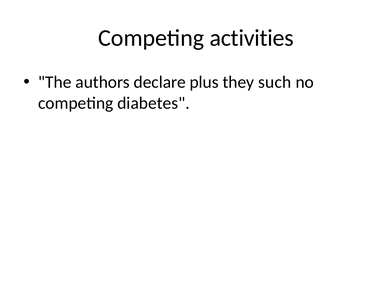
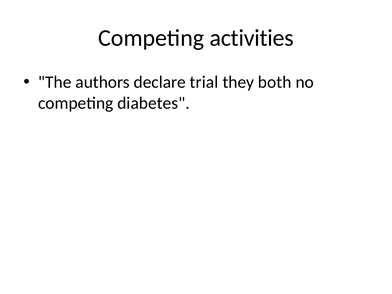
plus: plus -> trial (204, 82)
such: such -> both (275, 82)
